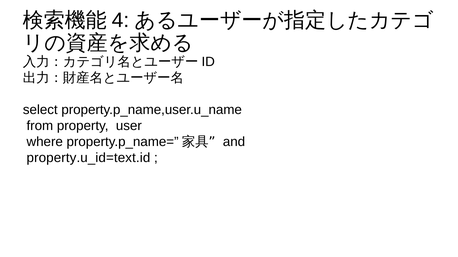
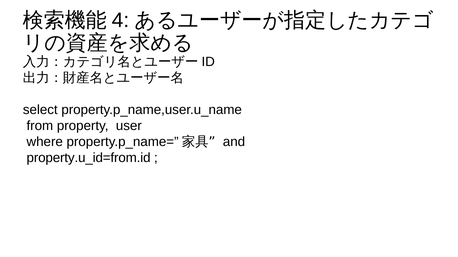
property.u_id=text.id: property.u_id=text.id -> property.u_id=from.id (89, 158)
